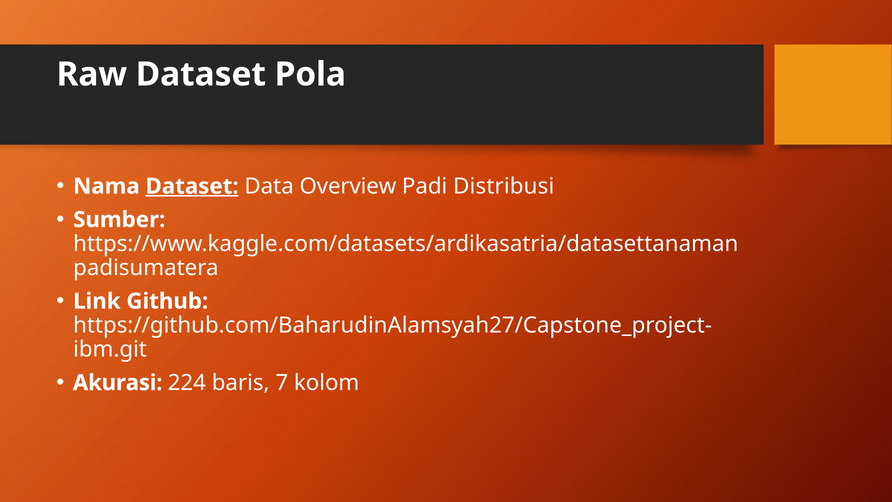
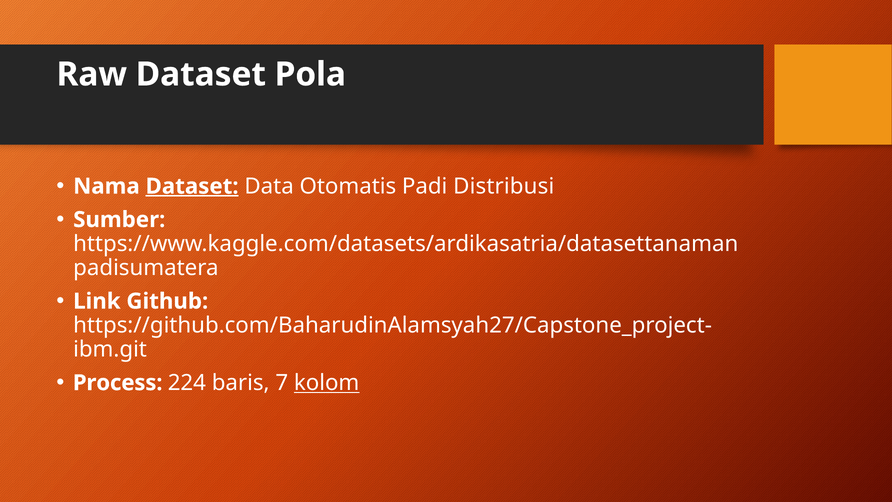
Overview: Overview -> Otomatis (348, 186)
Akurasi: Akurasi -> Process (118, 383)
kolom underline: none -> present (327, 383)
